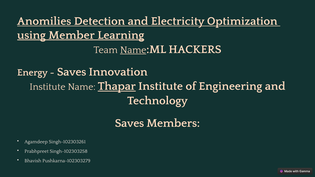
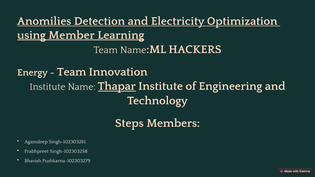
Name underline: present -> none (133, 50)
Saves: Saves -> Team (72, 72)
Saves: Saves -> Steps (129, 123)
